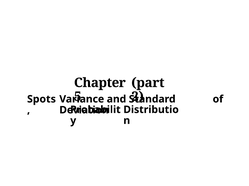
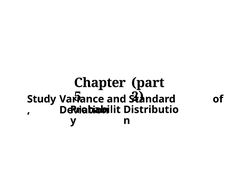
Spots: Spots -> Study (42, 99)
